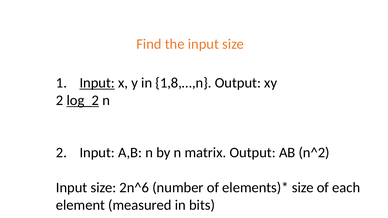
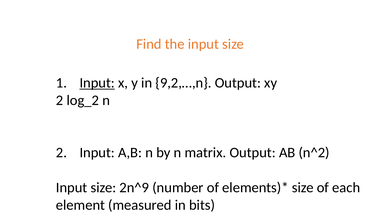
1,8,…,n: 1,8,…,n -> 9,2,…,n (183, 83)
log_2 underline: present -> none (83, 100)
2n^6: 2n^6 -> 2n^9 (134, 188)
